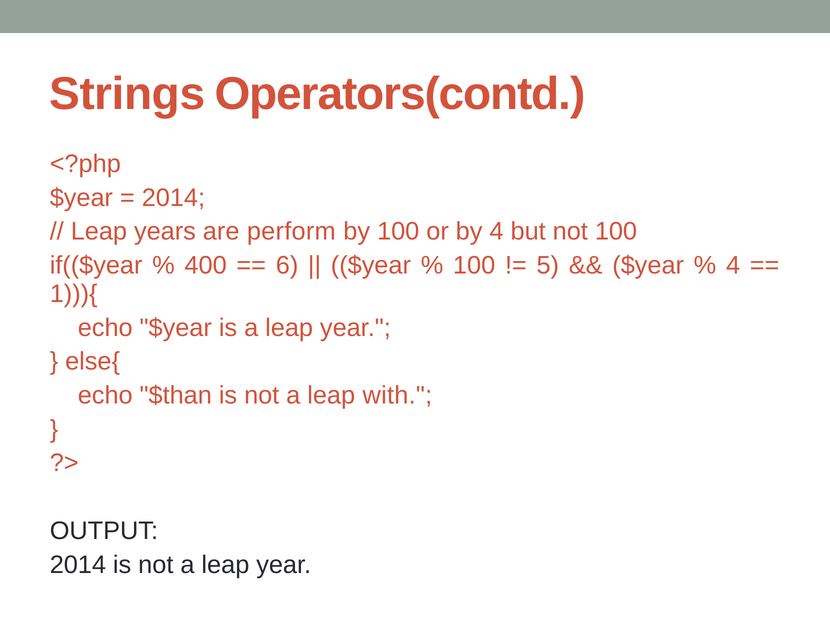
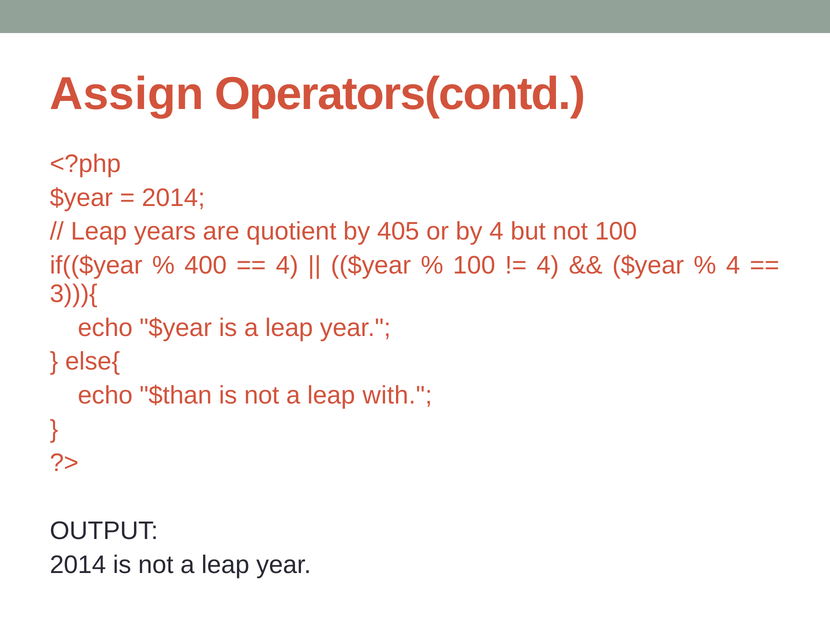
Strings: Strings -> Assign (127, 94)
perform: perform -> quotient (291, 232)
by 100: 100 -> 405 (398, 232)
6: 6 -> 4 (287, 266)
5: 5 -> 4 (548, 266)
1))){: 1))){ -> 3))){ (74, 294)
